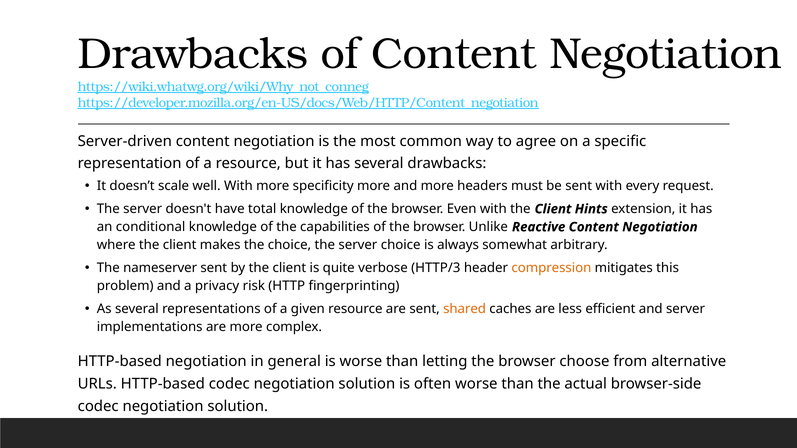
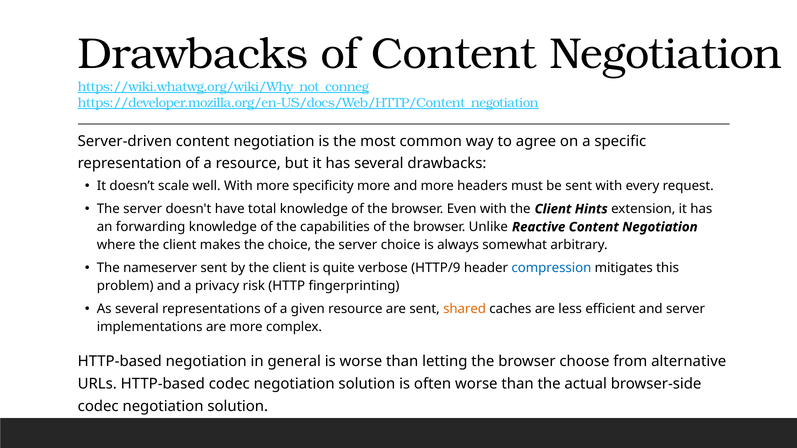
conditional: conditional -> forwarding (151, 227)
HTTP/3: HTTP/3 -> HTTP/9 (436, 268)
compression colour: orange -> blue (551, 268)
